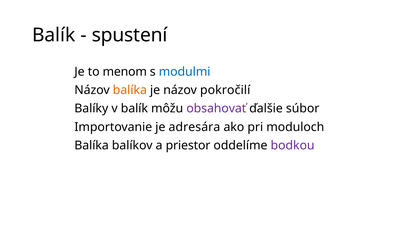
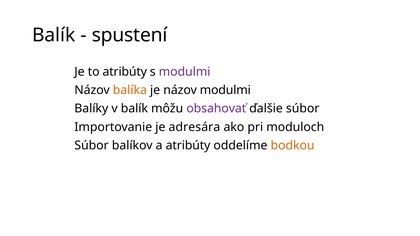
to menom: menom -> atribúty (125, 72)
modulmi colour: blue -> purple (185, 72)
názov pokročilí: pokročilí -> modulmi (225, 90)
Balíka: Balíka -> Súbor (92, 146)
a priestor: priestor -> atribúty (188, 146)
bodkou colour: purple -> orange (293, 146)
